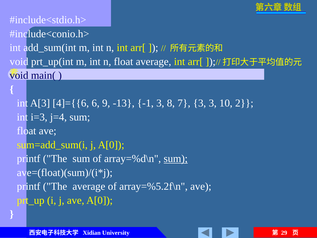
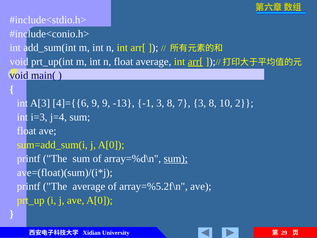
arr[ underline: none -> present (195, 61)
4]={{6 6: 6 -> 9 (96, 103)
7 3 3: 3 -> 8 (213, 103)
